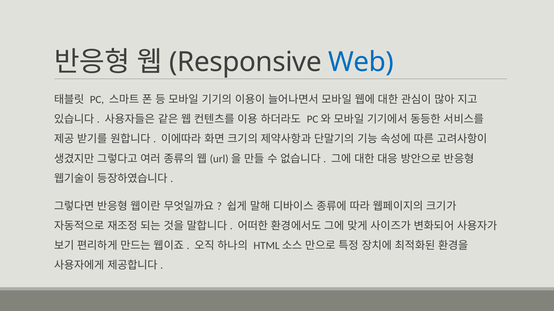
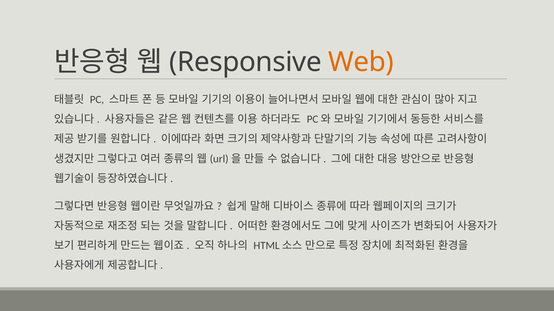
Web colour: blue -> orange (361, 62)
